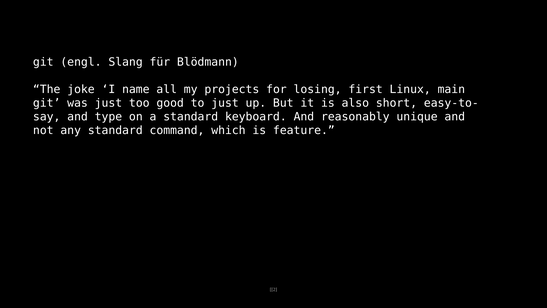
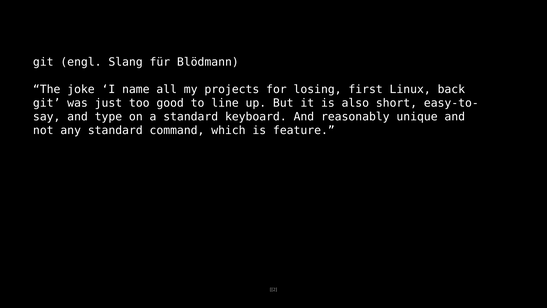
main: main -> back (451, 89)
to just: just -> line (225, 103)
